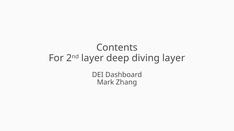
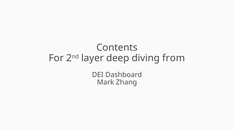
diving layer: layer -> from (174, 58)
